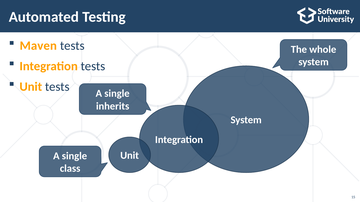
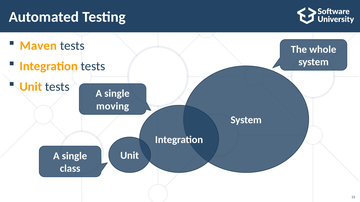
inherits: inherits -> moving (113, 106)
